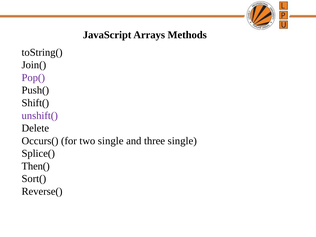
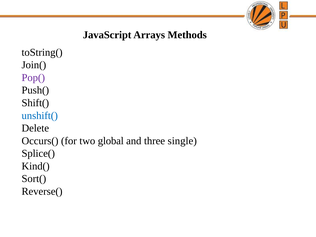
unshift( colour: purple -> blue (40, 116)
two single: single -> global (111, 141)
Then(: Then( -> Kind( (36, 166)
